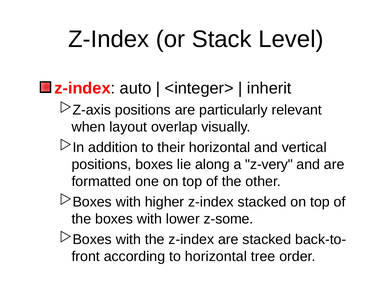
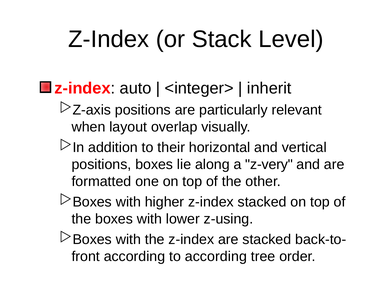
z-some: z-some -> z-using (229, 219)
to horizontal: horizontal -> according (216, 256)
